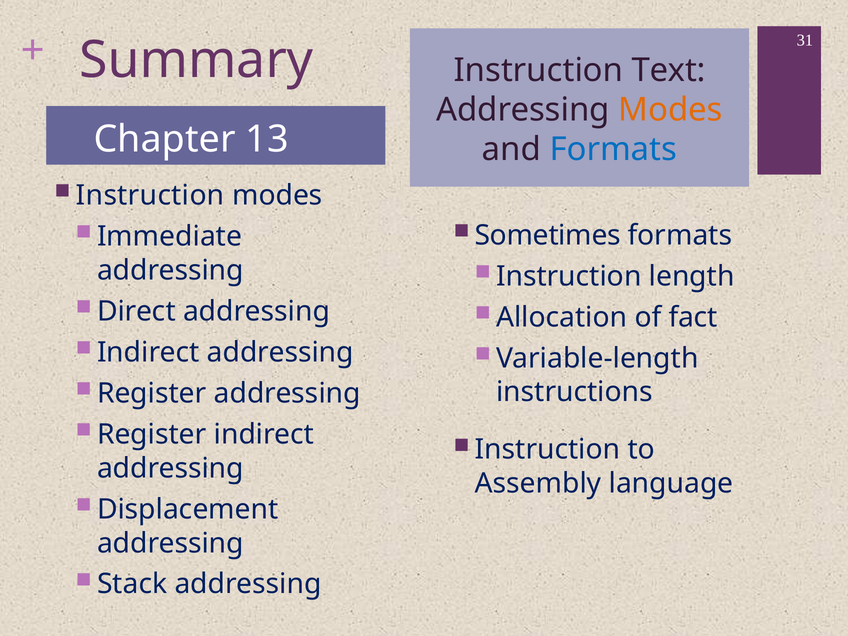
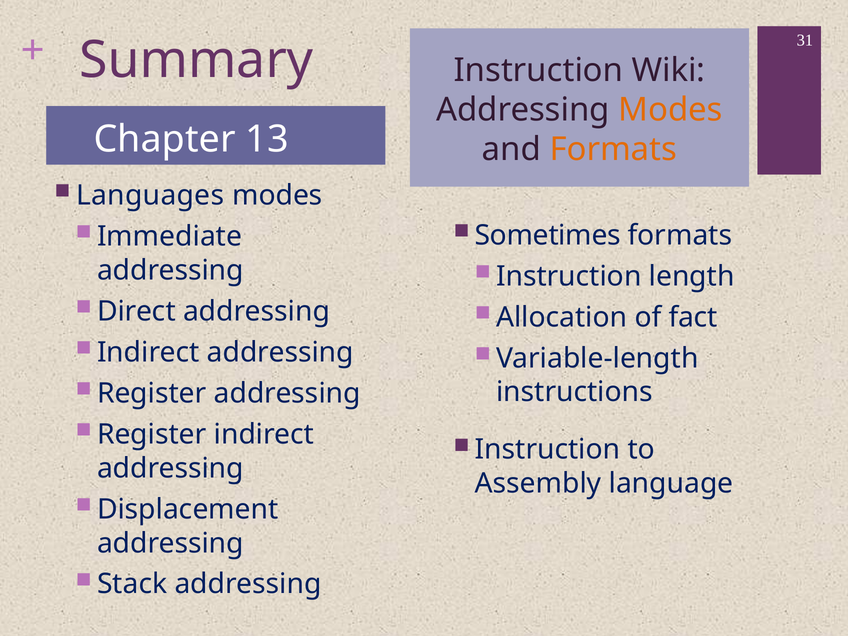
Text: Text -> Wiki (669, 70)
Formats colour: blue -> orange (613, 149)
Instruction: Instruction -> Languages (150, 195)
